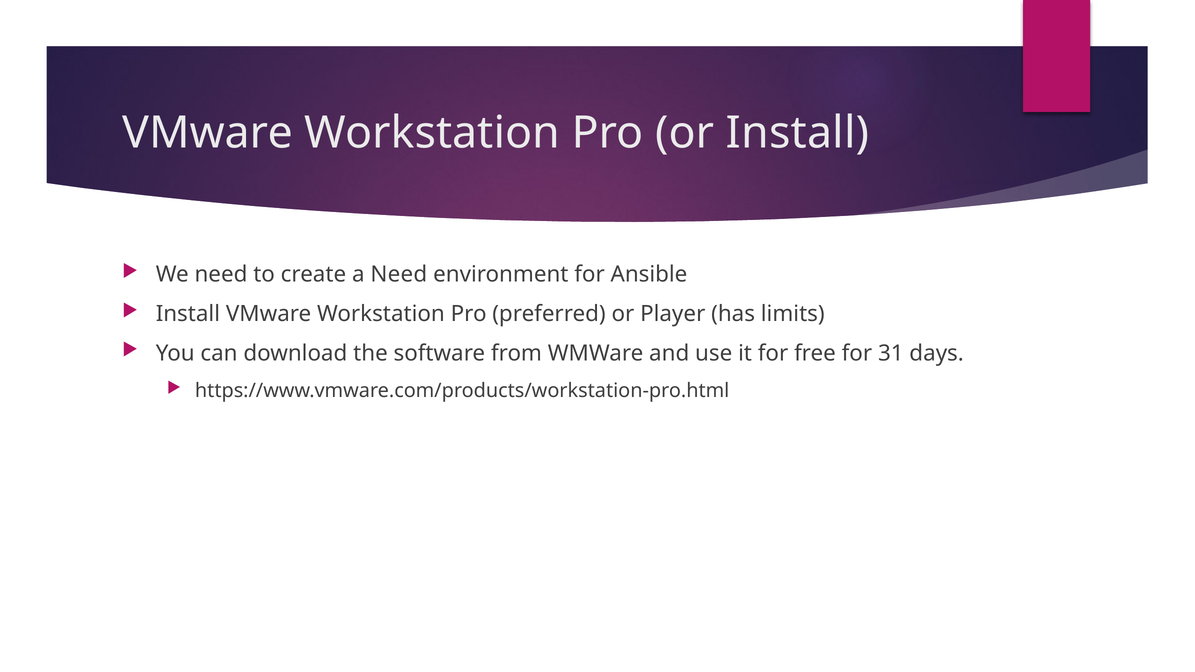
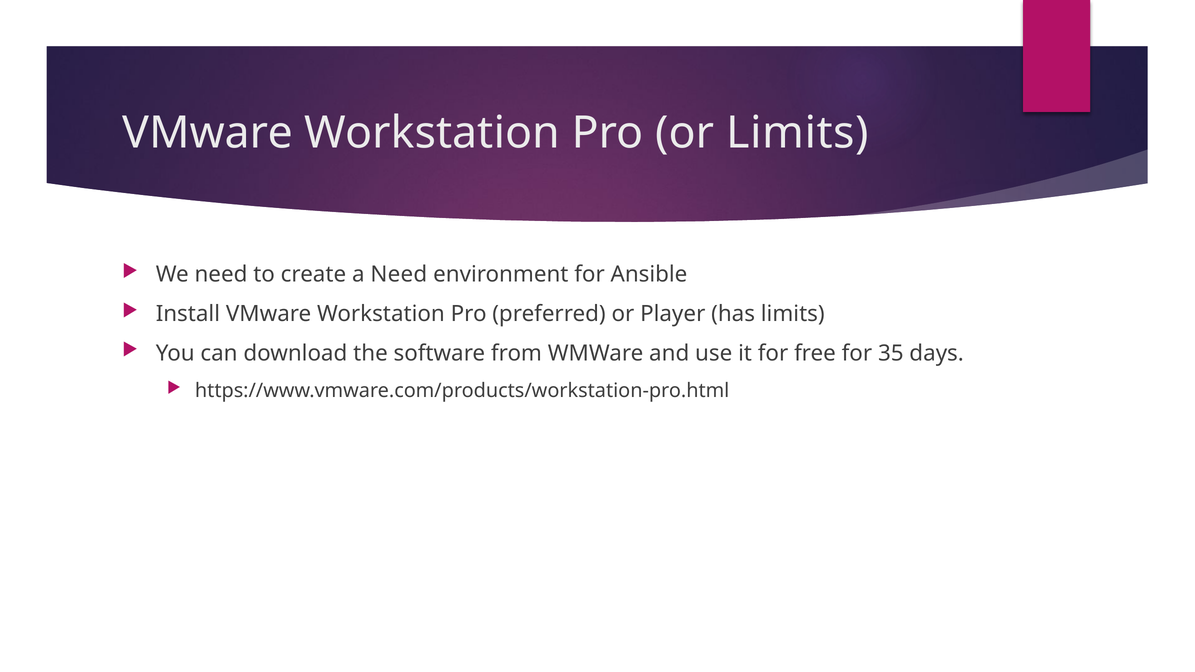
or Install: Install -> Limits (797, 133)
31: 31 -> 35 (891, 353)
